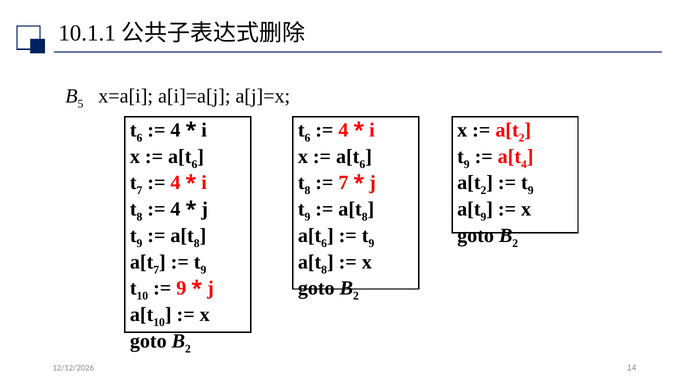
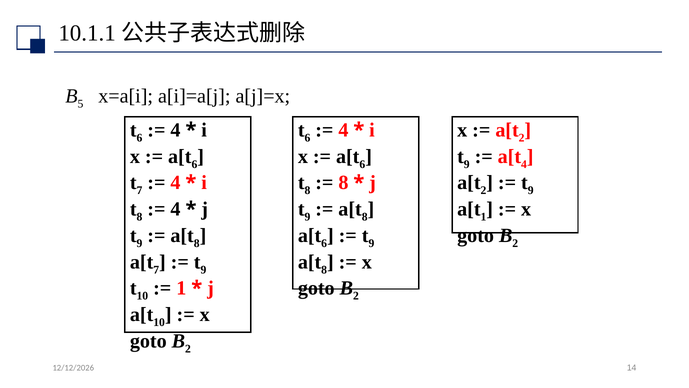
7: 7 -> 8 (343, 183)
9: 9 -> 1 (483, 217)
9: 9 -> 1 (181, 288)
